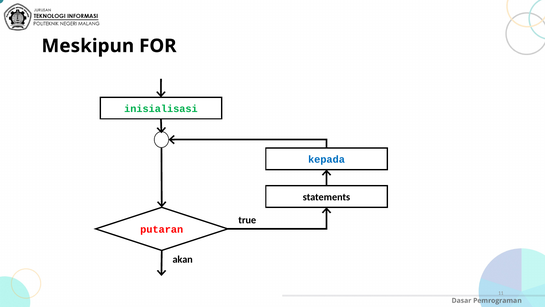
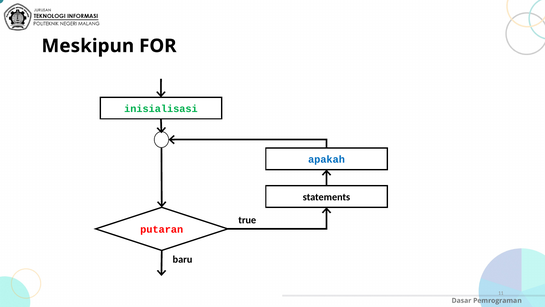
kepada: kepada -> apakah (326, 159)
akan: akan -> baru (183, 259)
